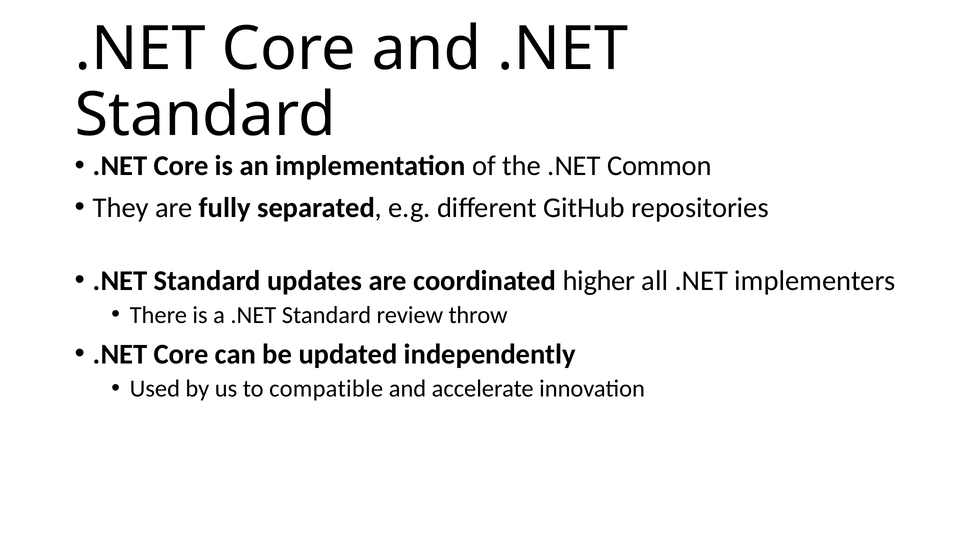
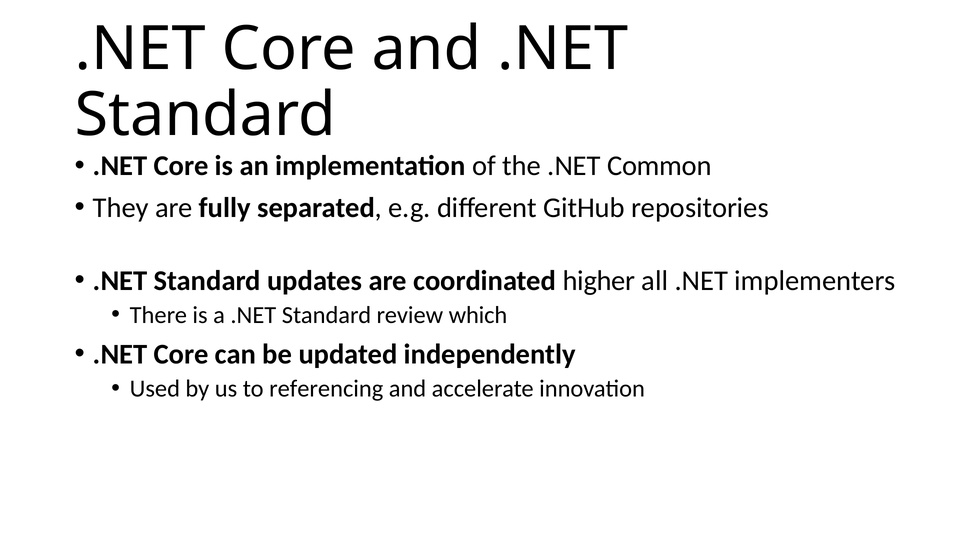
throw: throw -> which (478, 315)
compatible: compatible -> referencing (326, 388)
